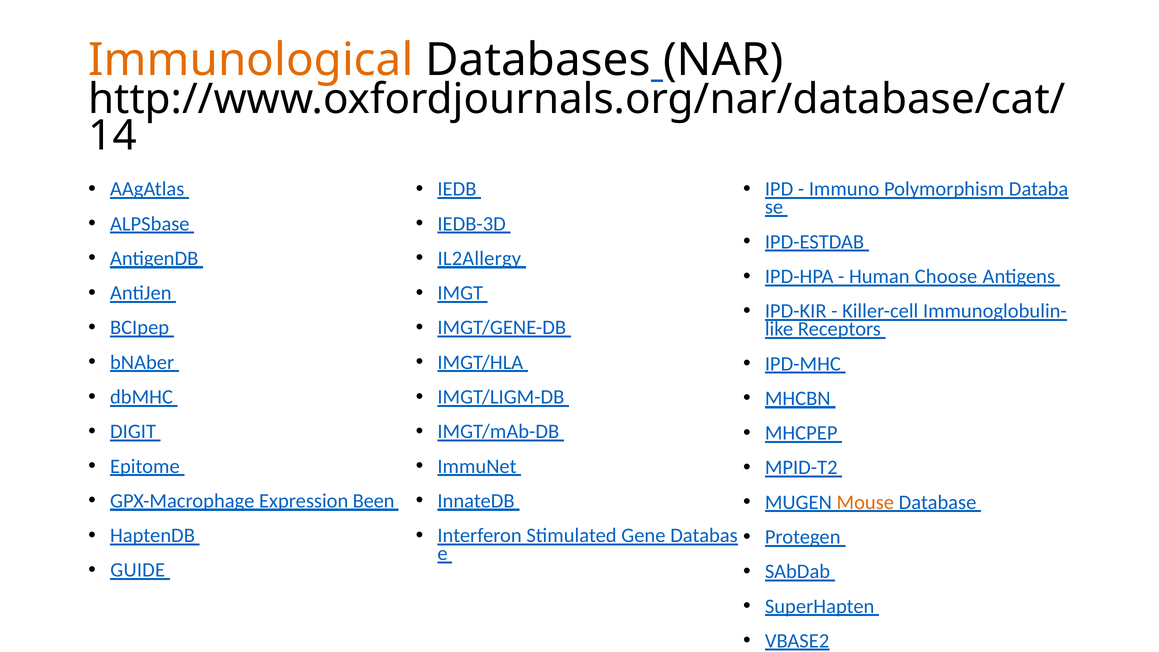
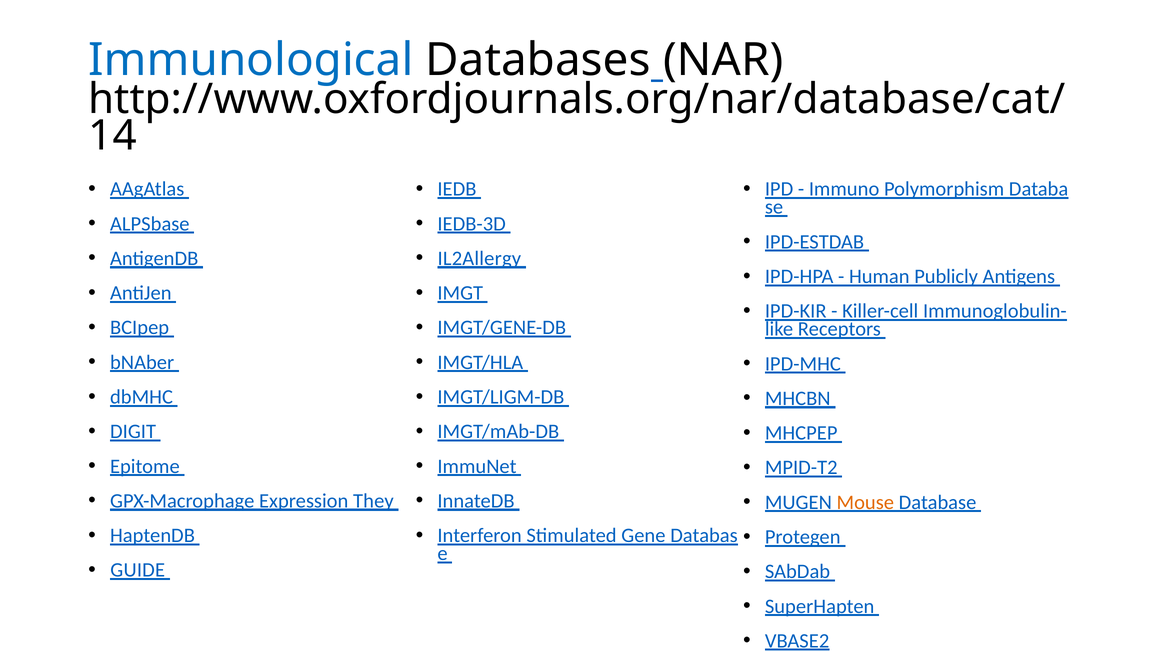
Immunological colour: orange -> blue (251, 60)
Choose: Choose -> Publicly (946, 276)
Been: Been -> They (373, 501)
